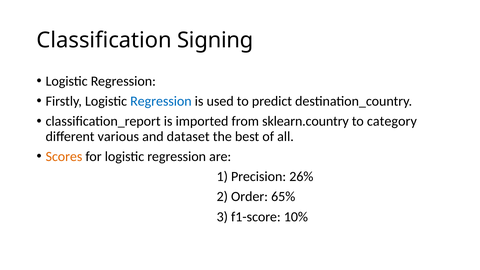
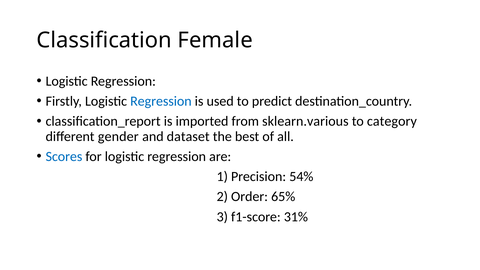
Signing: Signing -> Female (215, 40)
sklearn.country: sklearn.country -> sklearn.various (305, 121)
various: various -> gender (118, 136)
Scores colour: orange -> blue (64, 157)
26%: 26% -> 54% (301, 177)
10%: 10% -> 31% (296, 217)
